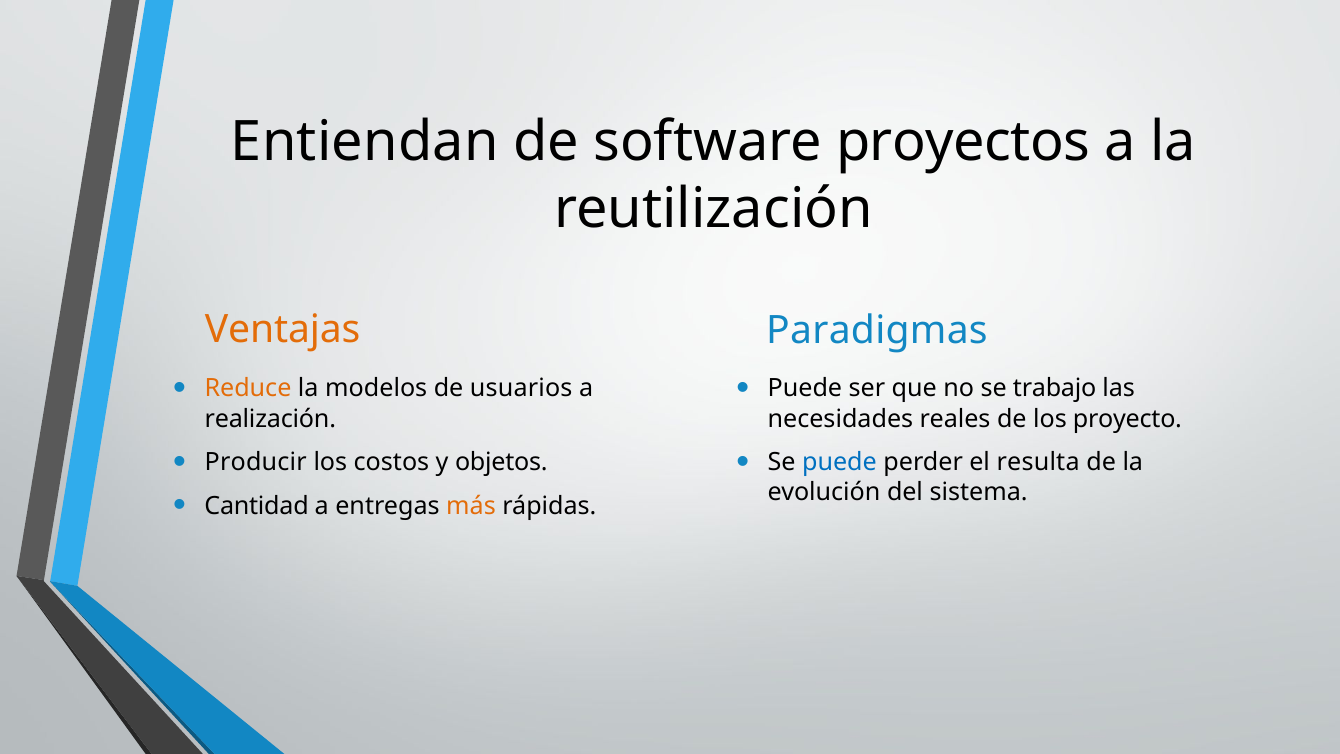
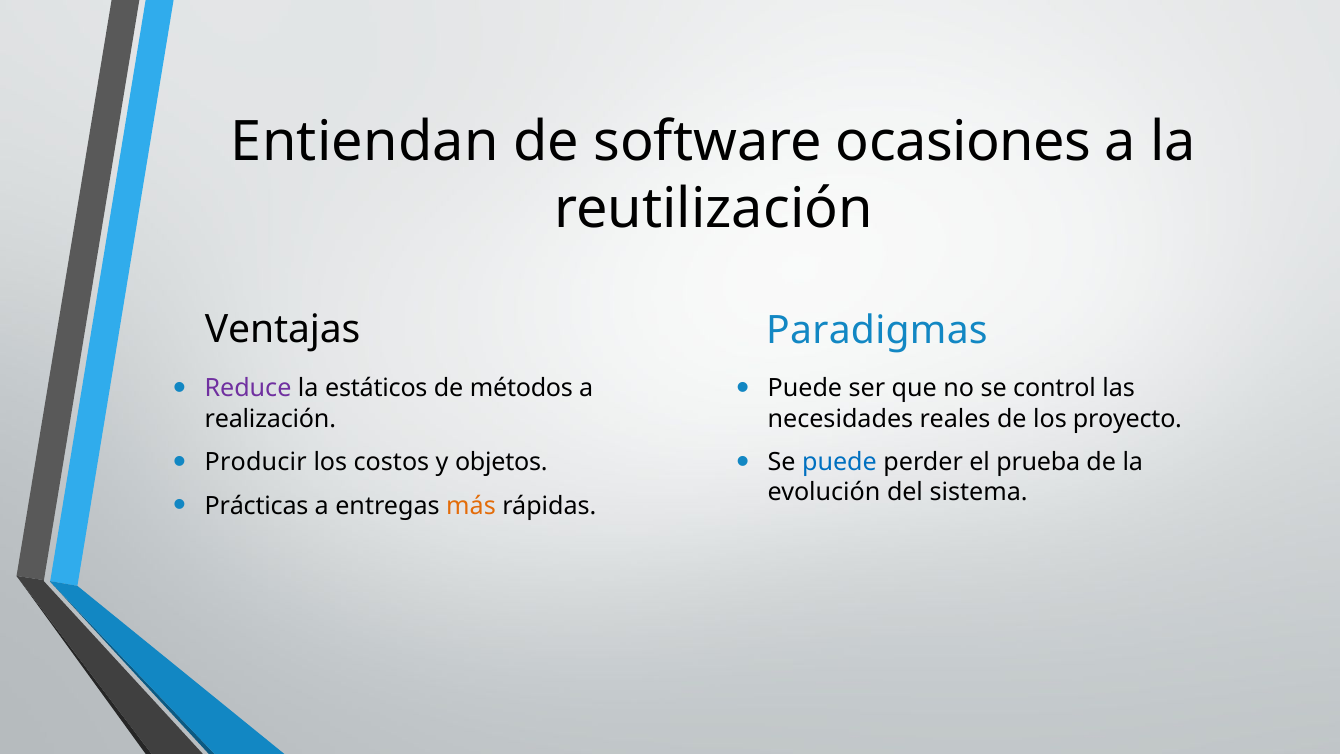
proyectos: proyectos -> ocasiones (963, 142)
Ventajas colour: orange -> black (283, 330)
Reduce colour: orange -> purple (248, 388)
modelos: modelos -> estáticos (376, 388)
usuarios: usuarios -> métodos (521, 388)
trabajo: trabajo -> control (1055, 388)
resulta: resulta -> prueba (1038, 462)
Cantidad: Cantidad -> Prácticas (257, 506)
